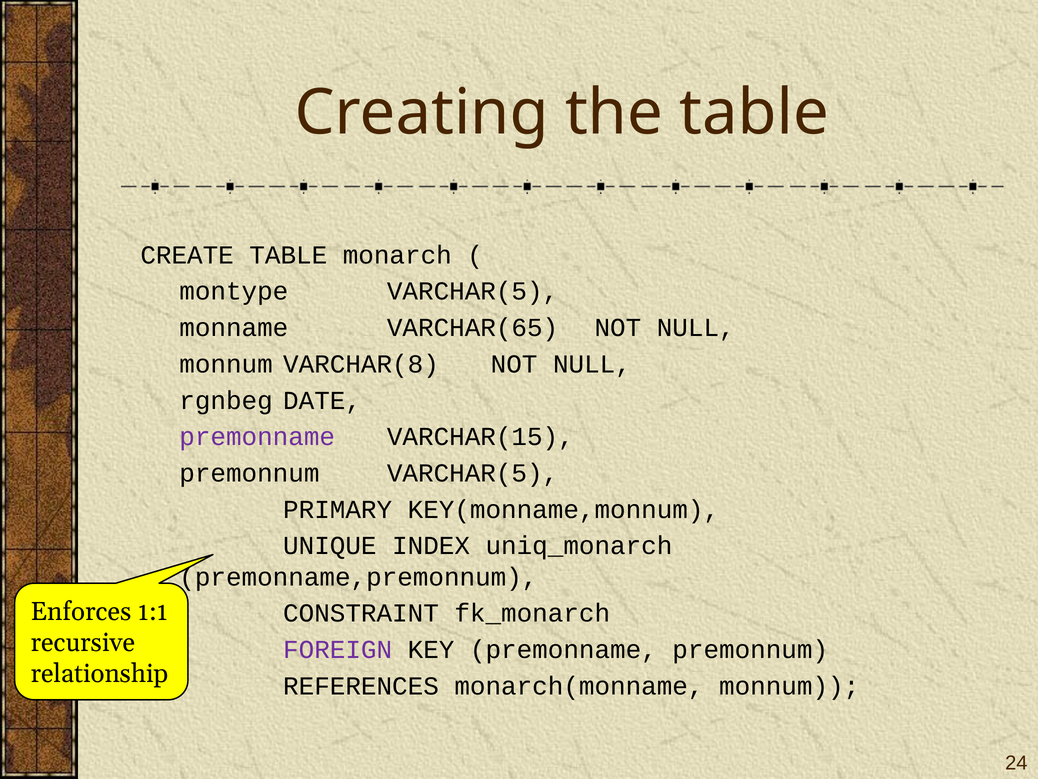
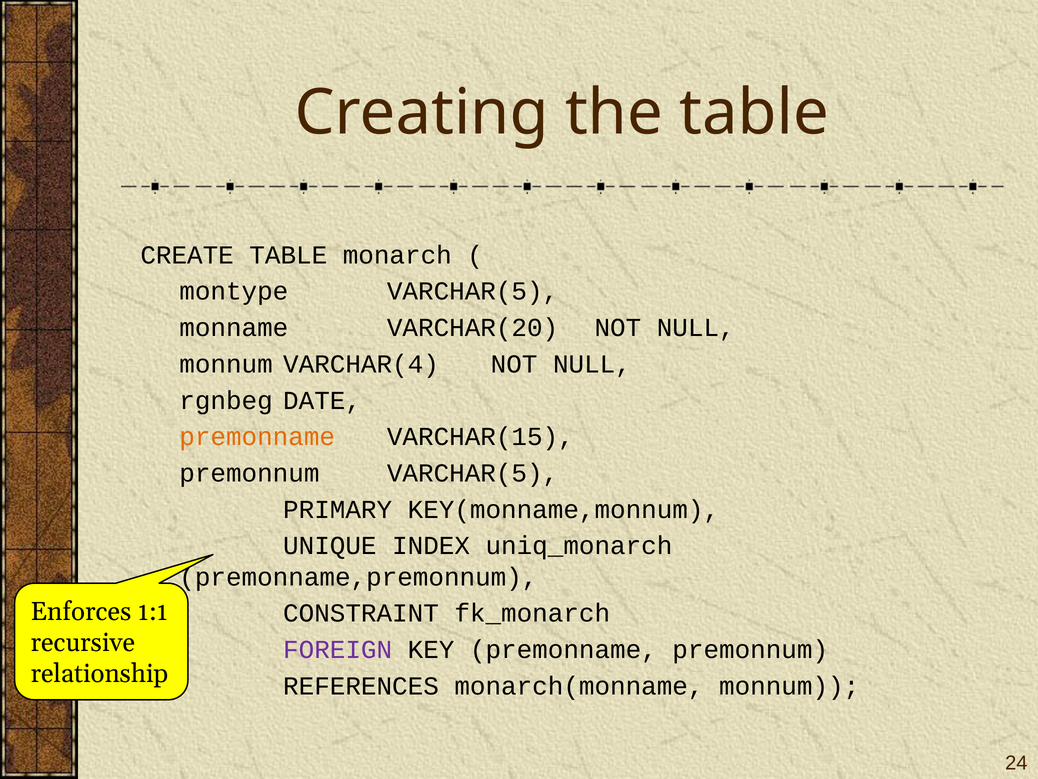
VARCHAR(65: VARCHAR(65 -> VARCHAR(20 (473, 328)
VARCHAR(8: VARCHAR(8 -> VARCHAR(4 (361, 364)
premonname colour: purple -> orange (257, 437)
